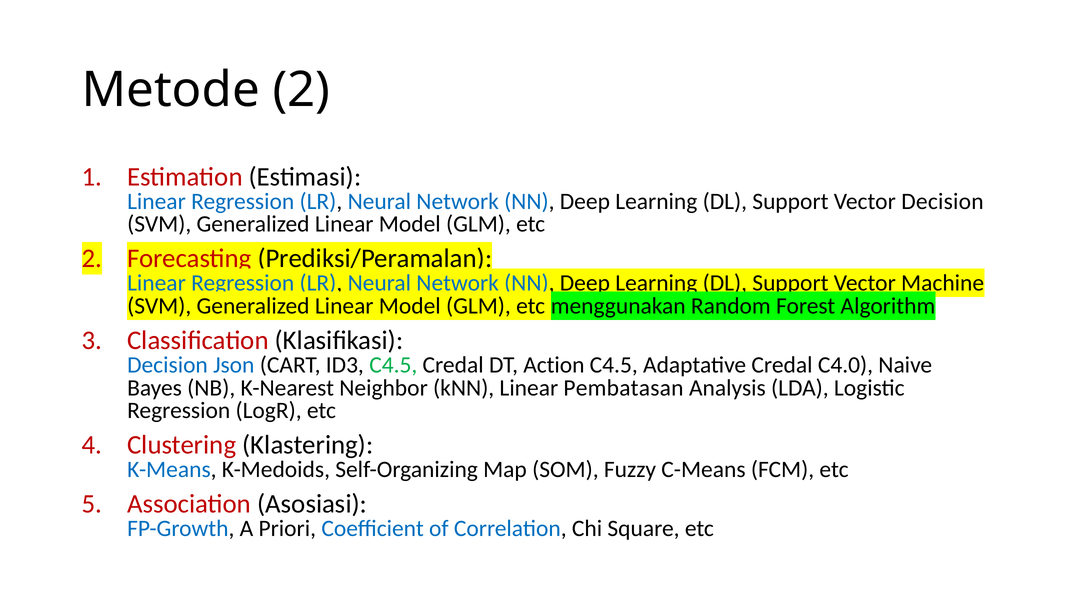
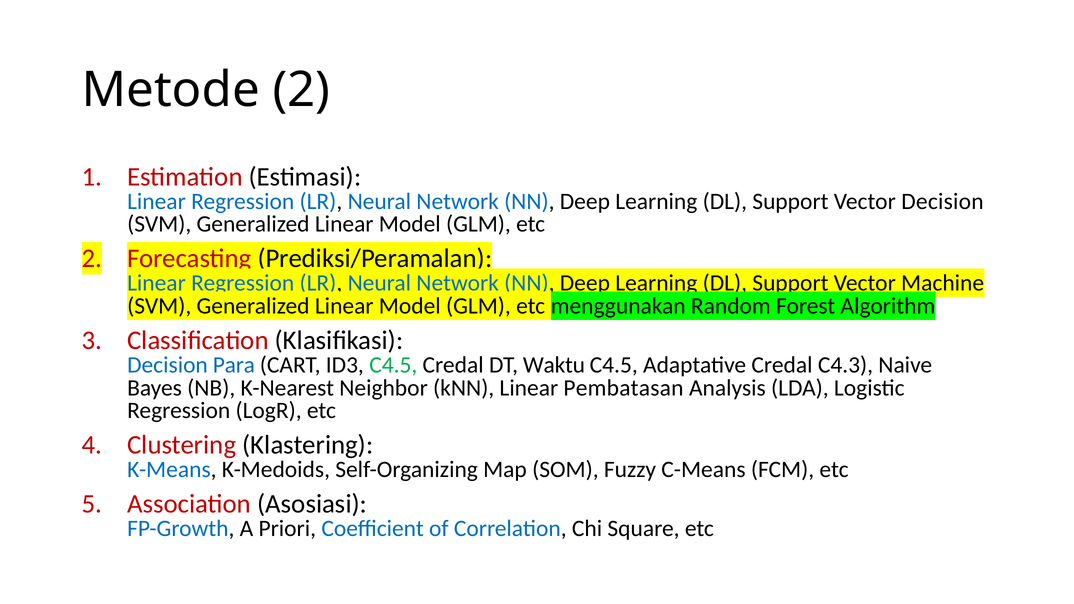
Json: Json -> Para (234, 365)
Action: Action -> Waktu (554, 365)
C4.0: C4.0 -> C4.3 (845, 365)
